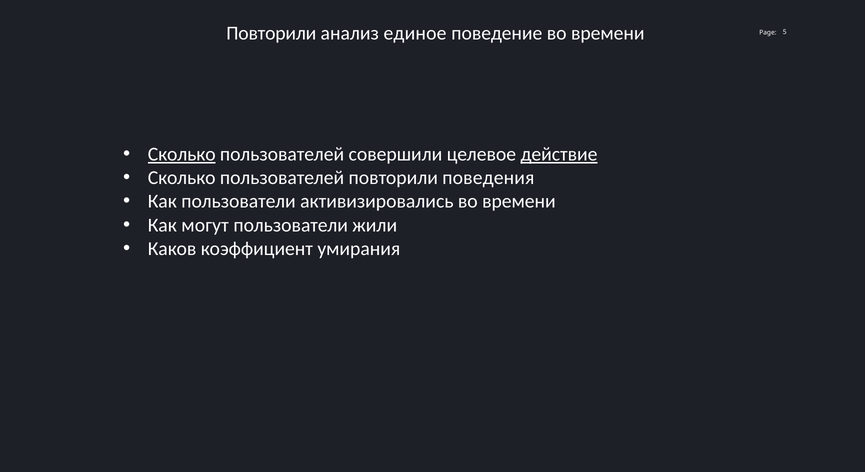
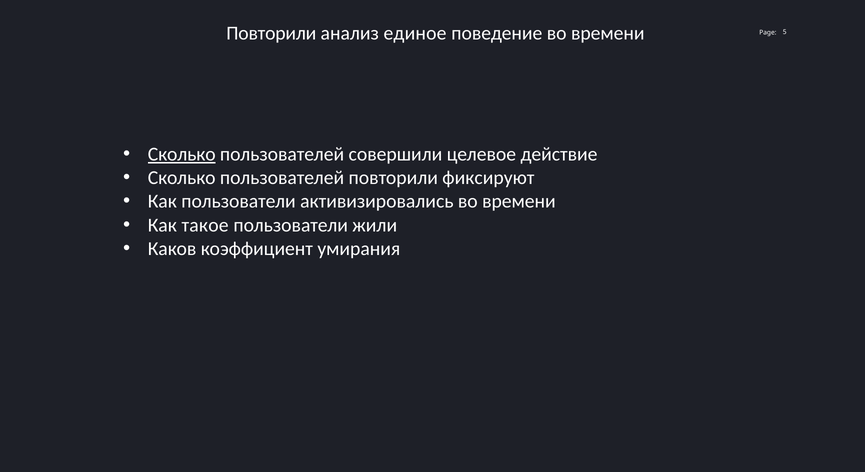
действие underline: present -> none (559, 154)
поведения: поведения -> фиксируют (488, 178)
могут: могут -> такое (205, 225)
